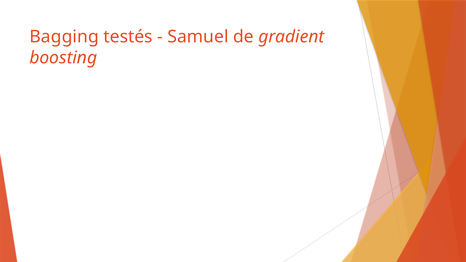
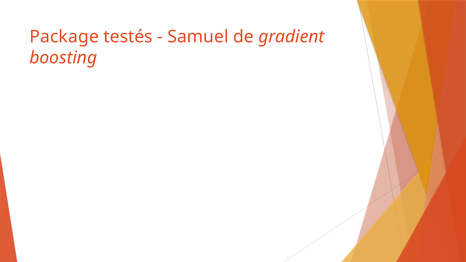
Bagging: Bagging -> Package (64, 37)
